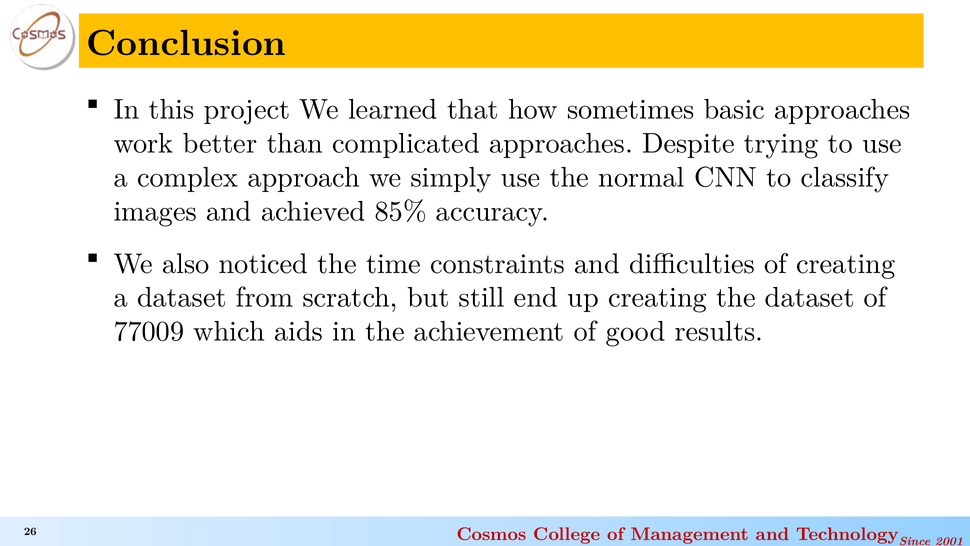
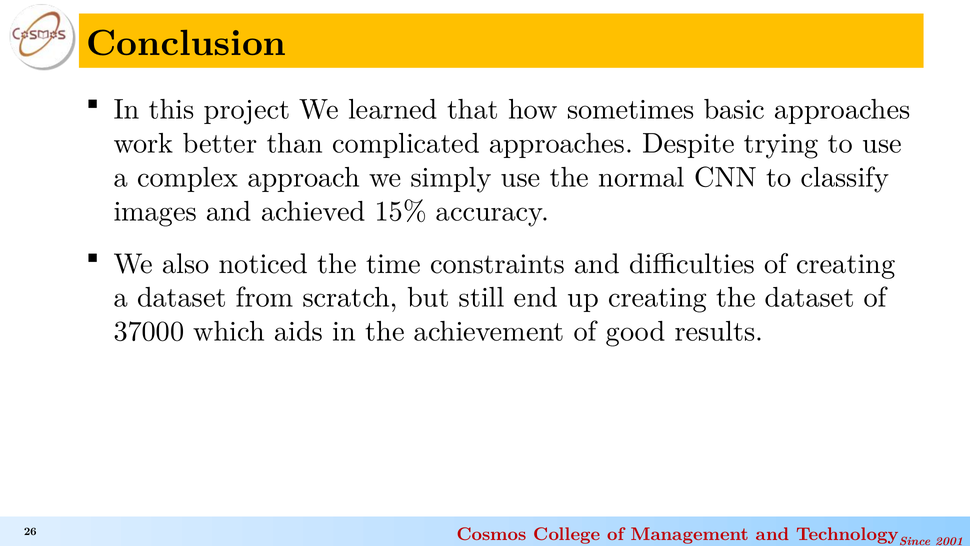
85%: 85% -> 15% (401, 211)
77009: 77009 -> 37000 (149, 331)
